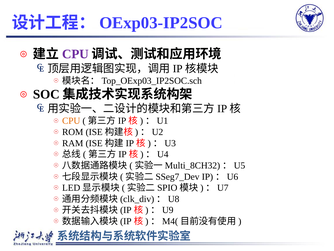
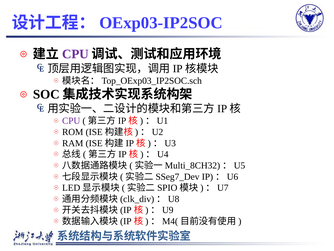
CPU colour: orange -> purple (71, 121)
